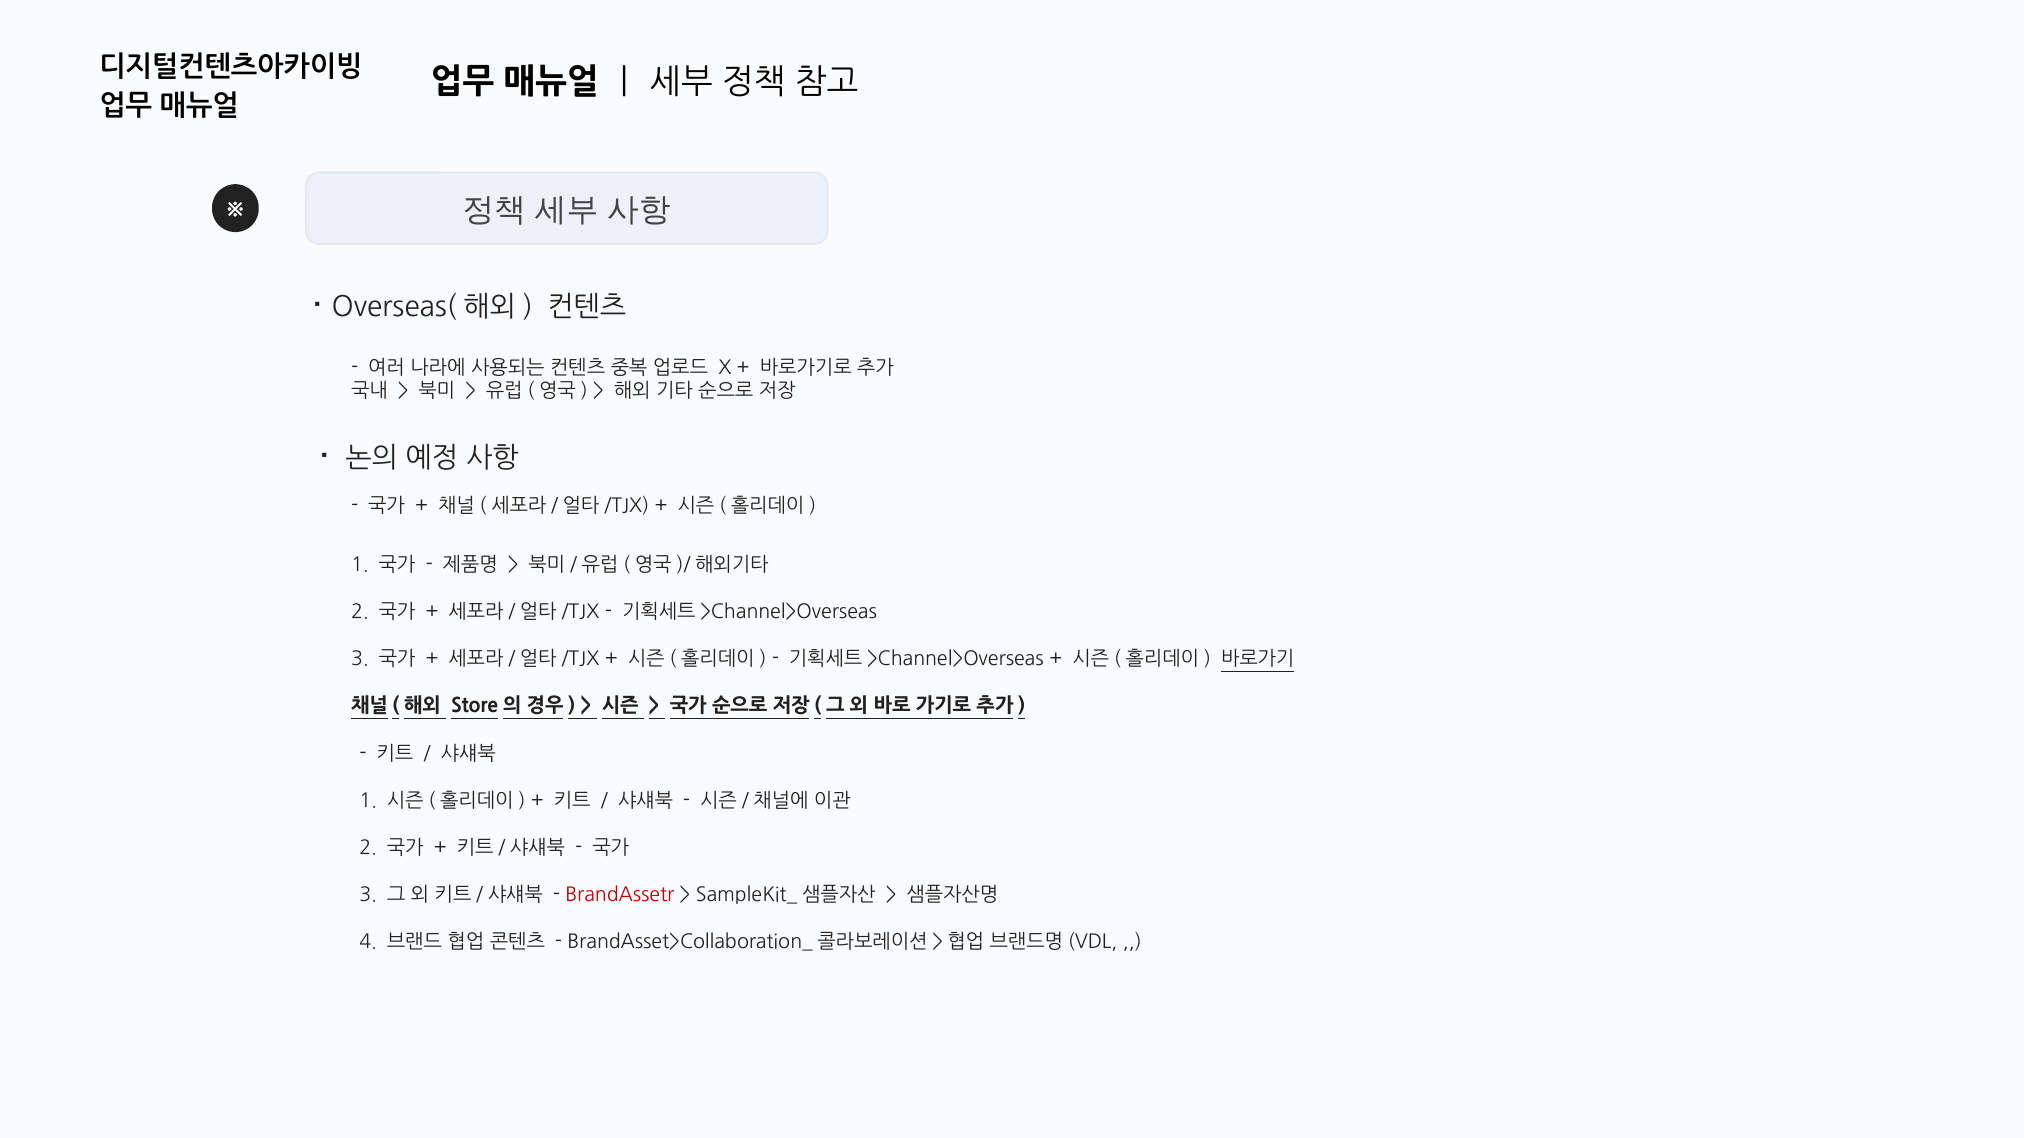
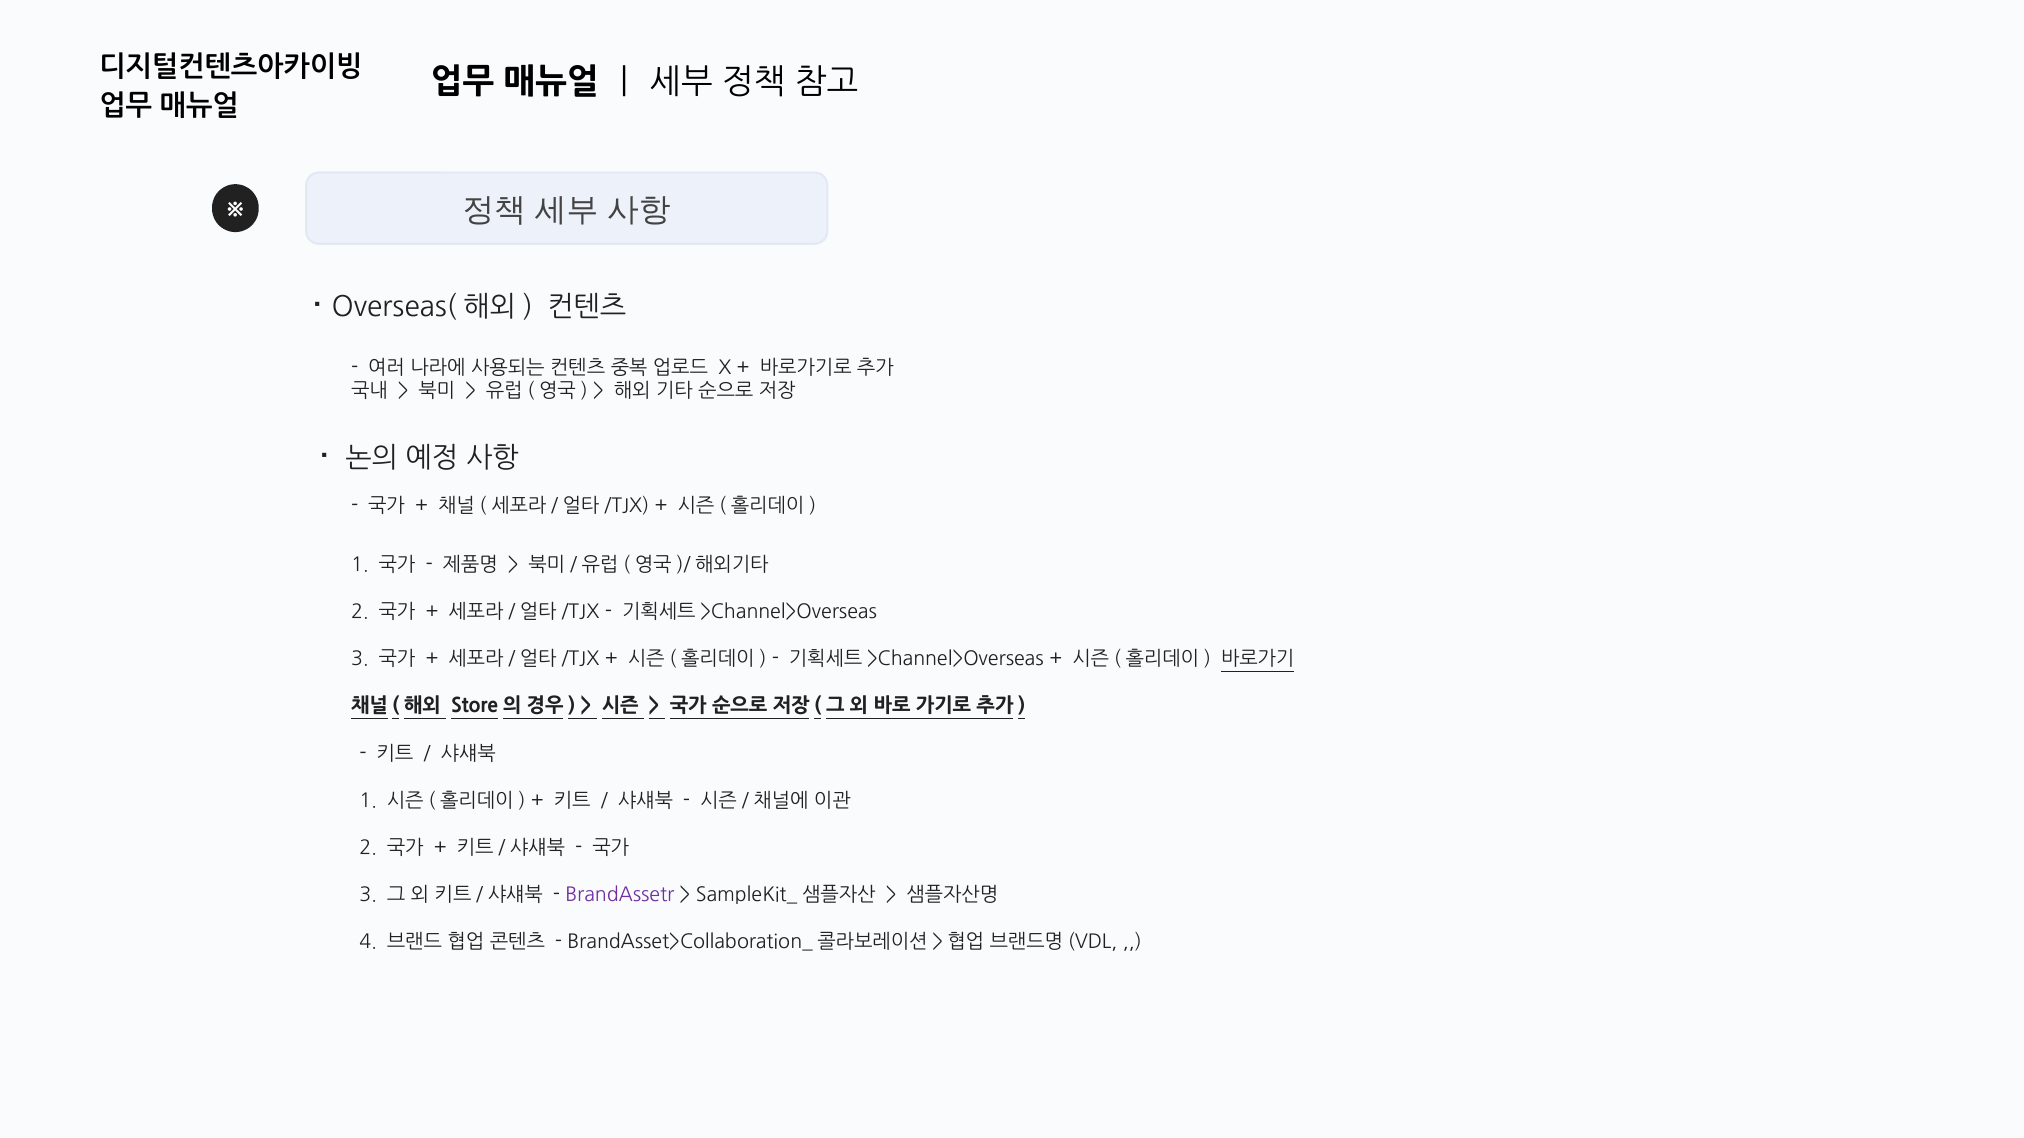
BrandAssetr colour: red -> purple (620, 896)
